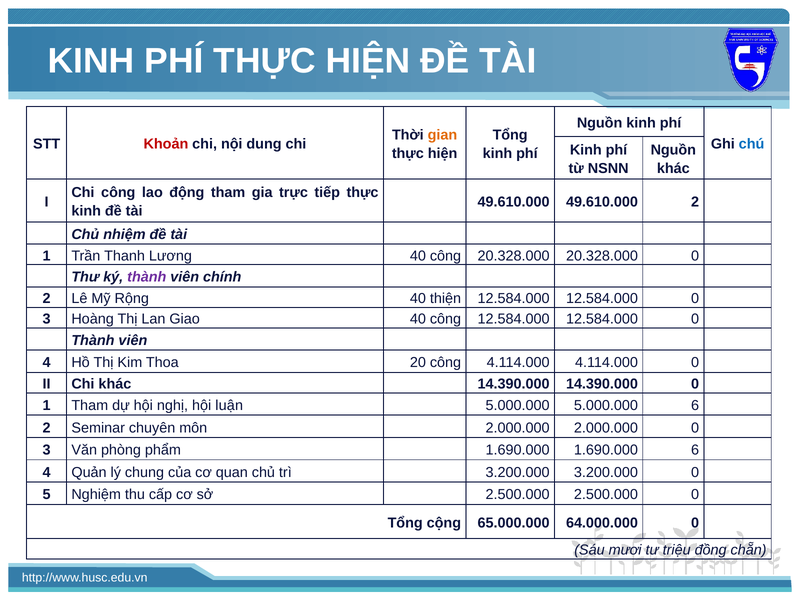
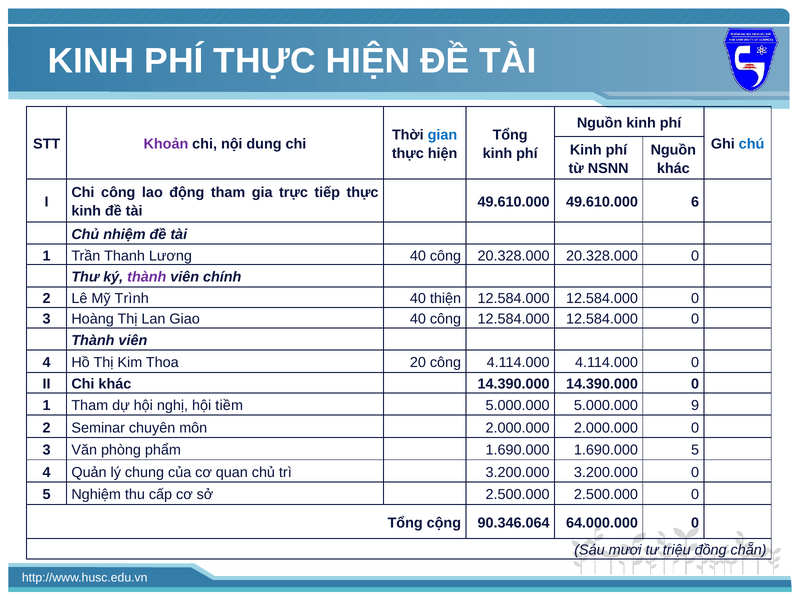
gian colour: orange -> blue (442, 135)
Khoản colour: red -> purple (166, 144)
49.610.000 2: 2 -> 6 (695, 202)
Rộng: Rộng -> Trình (132, 298)
luận: luận -> tiềm (229, 405)
5.000.000 6: 6 -> 9 (695, 405)
1.690.000 6: 6 -> 5 (695, 450)
65.000.000: 65.000.000 -> 90.346.064 (514, 522)
